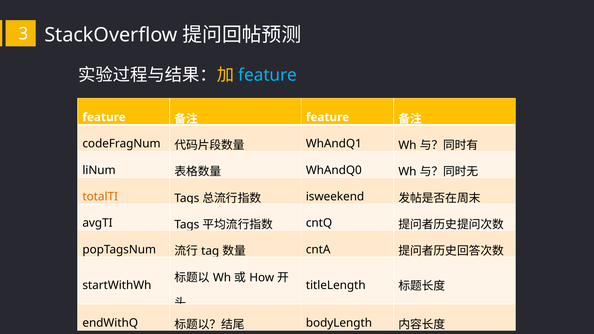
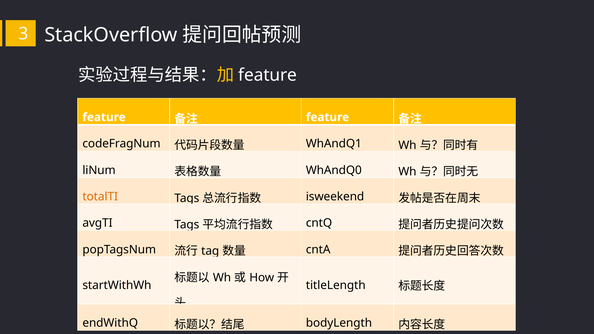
feature colour: light blue -> white (268, 75)
